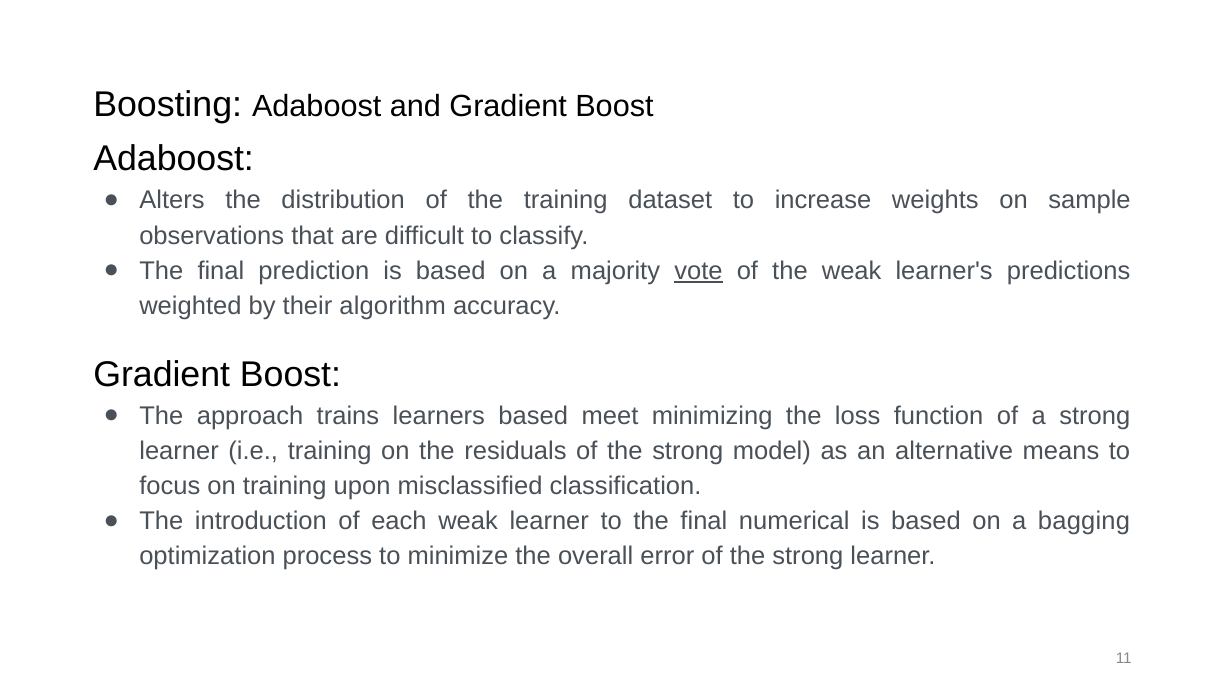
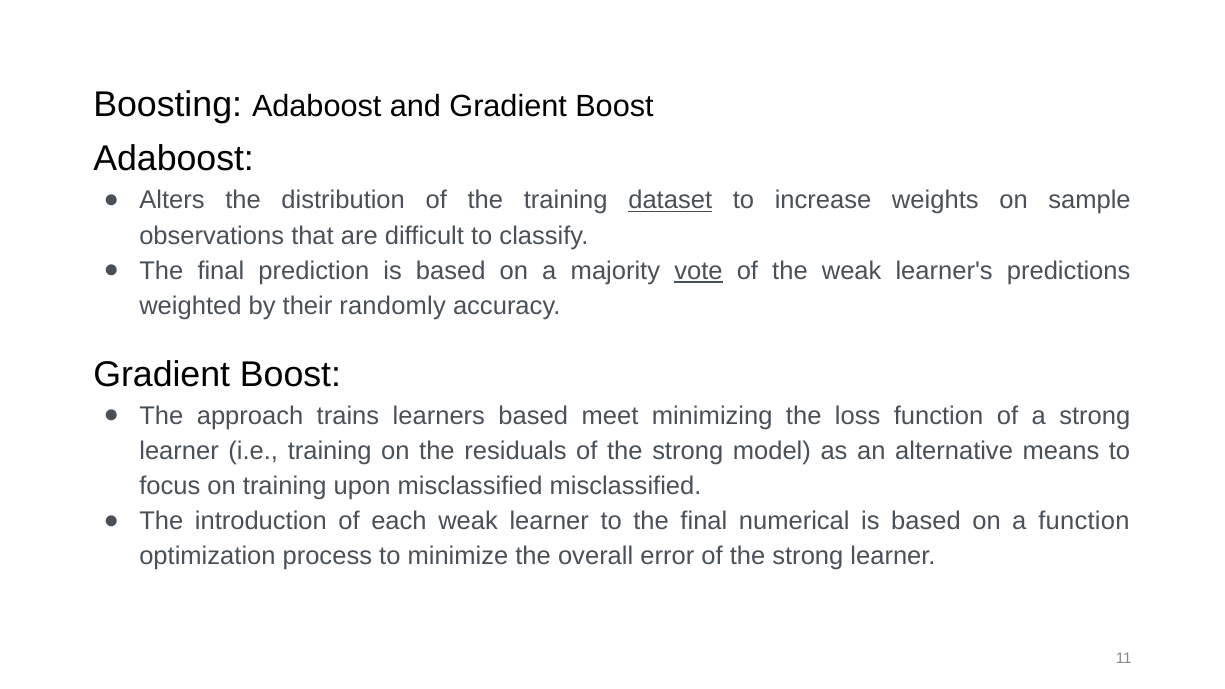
dataset underline: none -> present (670, 200)
algorithm: algorithm -> randomly (393, 306)
misclassified classification: classification -> misclassified (626, 486)
a bagging: bagging -> function (1084, 521)
